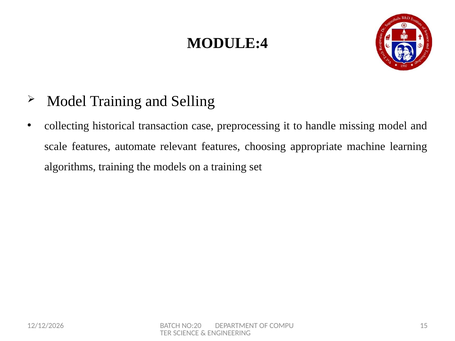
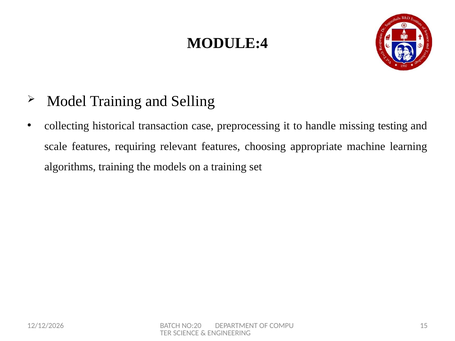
missing model: model -> testing (393, 126)
automate: automate -> requiring (135, 146)
